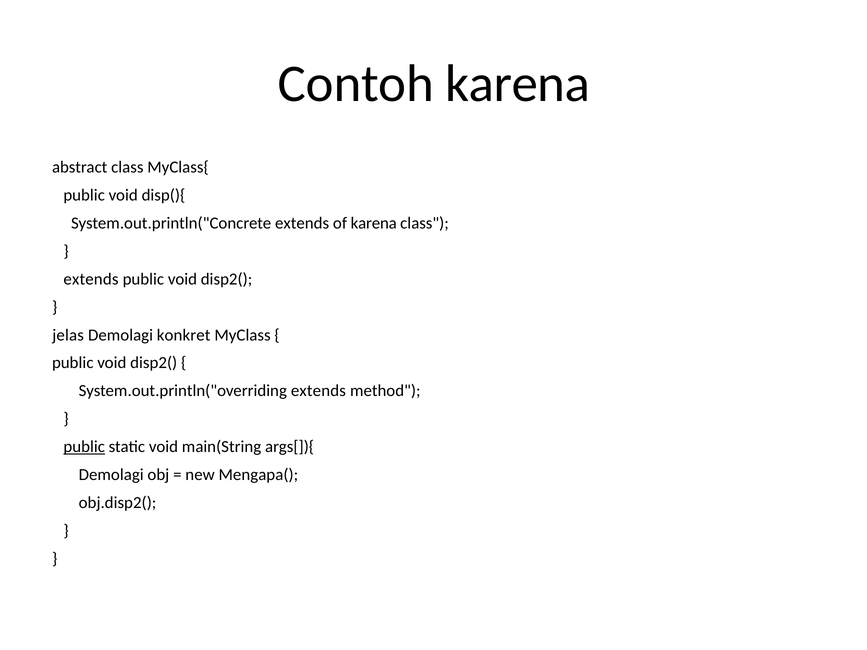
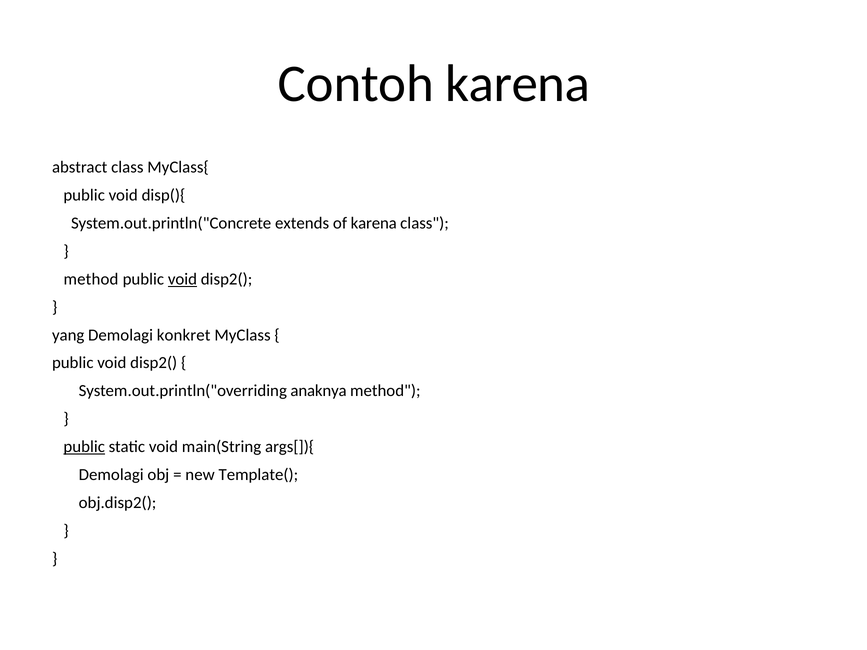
extends: extends -> method (91, 279)
void underline: none -> present (182, 279)
jelas: jelas -> yang (68, 335)
System.out.println("overriding extends: extends -> anaknya (319, 391)
Mengapa(: Mengapa( -> Template( (258, 475)
